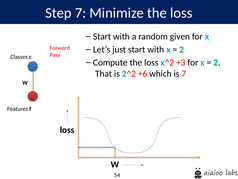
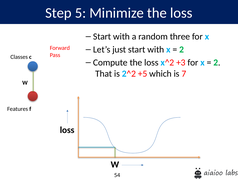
Step 7: 7 -> 5 (81, 13)
given: given -> three (180, 36)
+6: +6 -> +5 (143, 73)
